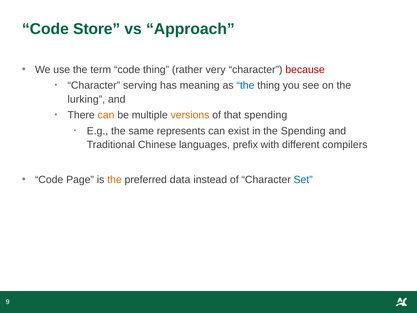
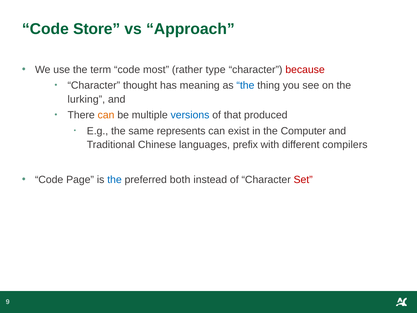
code thing: thing -> most (156, 70)
very: very -> type (216, 70)
serving: serving -> thought (140, 85)
versions colour: orange -> blue (190, 115)
that spending: spending -> produced (266, 115)
the Spending: Spending -> Computer (303, 131)
the colour: orange -> blue (115, 179)
data: data -> both (180, 179)
Set colour: blue -> red (303, 179)
